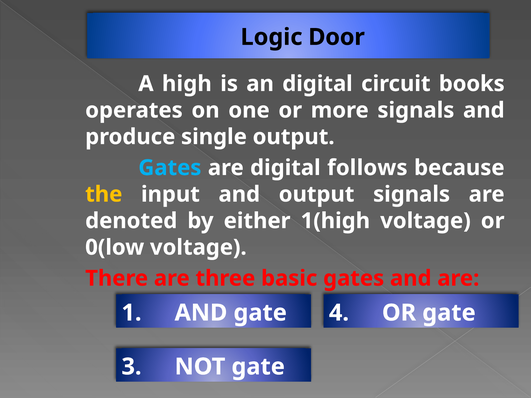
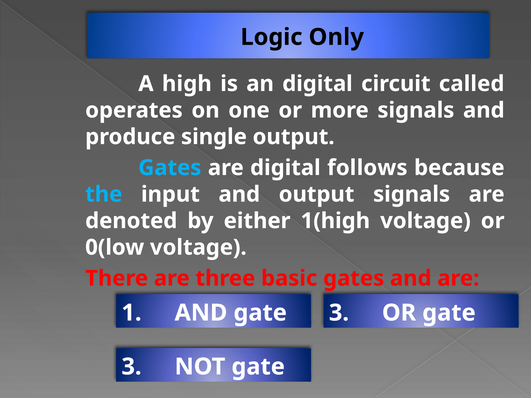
Door: Door -> Only (336, 37)
books: books -> called (472, 84)
the colour: yellow -> light blue (104, 194)
4: 4 -> 3 (339, 313)
